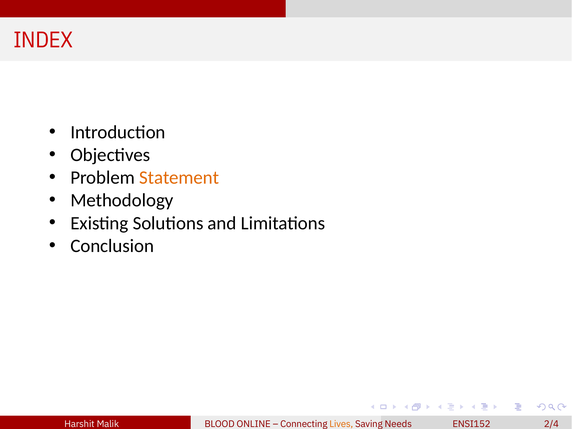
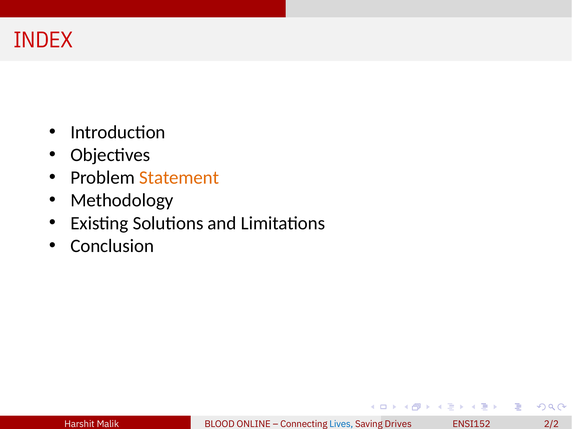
Lives colour: orange -> blue (341, 424)
Needs: Needs -> Drives (398, 424)
2/4: 2/4 -> 2/2 (551, 424)
